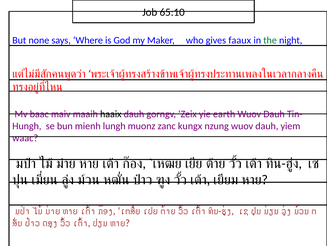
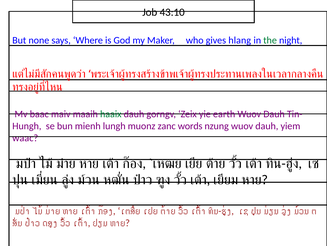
65:10: 65:10 -> 43:10 (172, 12)
faaux: faaux -> hlang (240, 40)
haaix colour: black -> green (111, 114)
kungx: kungx -> words (190, 126)
